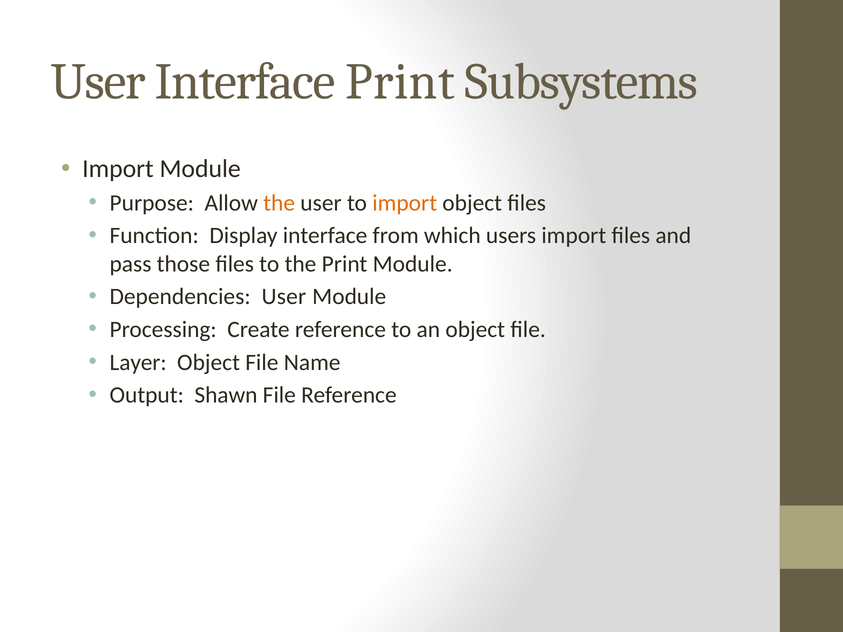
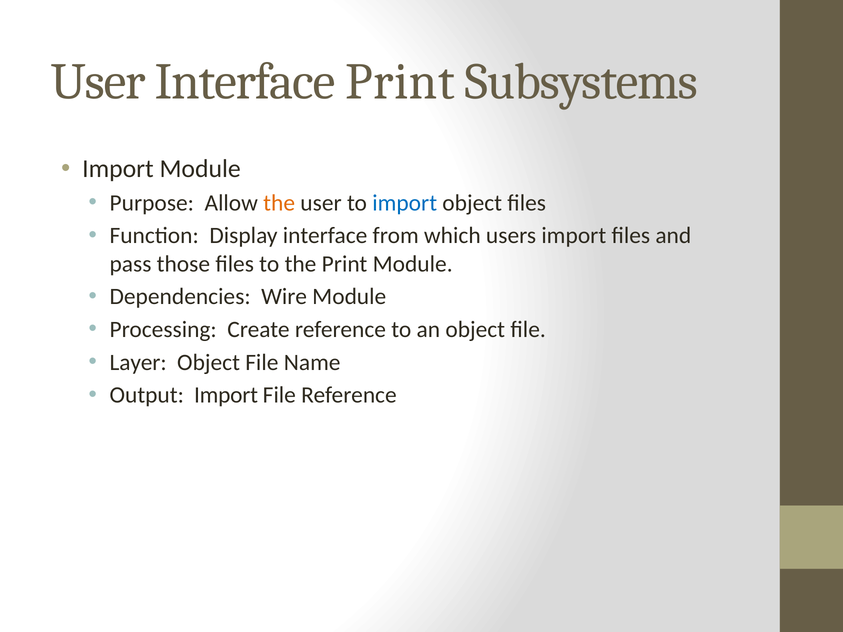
import colour: orange -> blue (405, 203)
Dependencies User: User -> Wire (284, 297)
Output Shawn: Shawn -> Import (226, 395)
